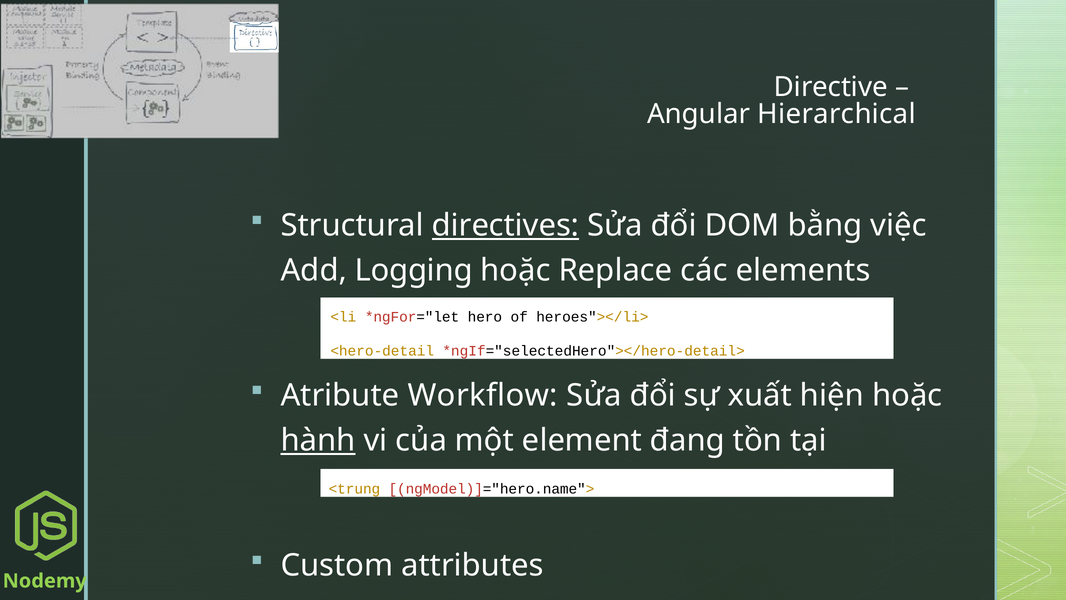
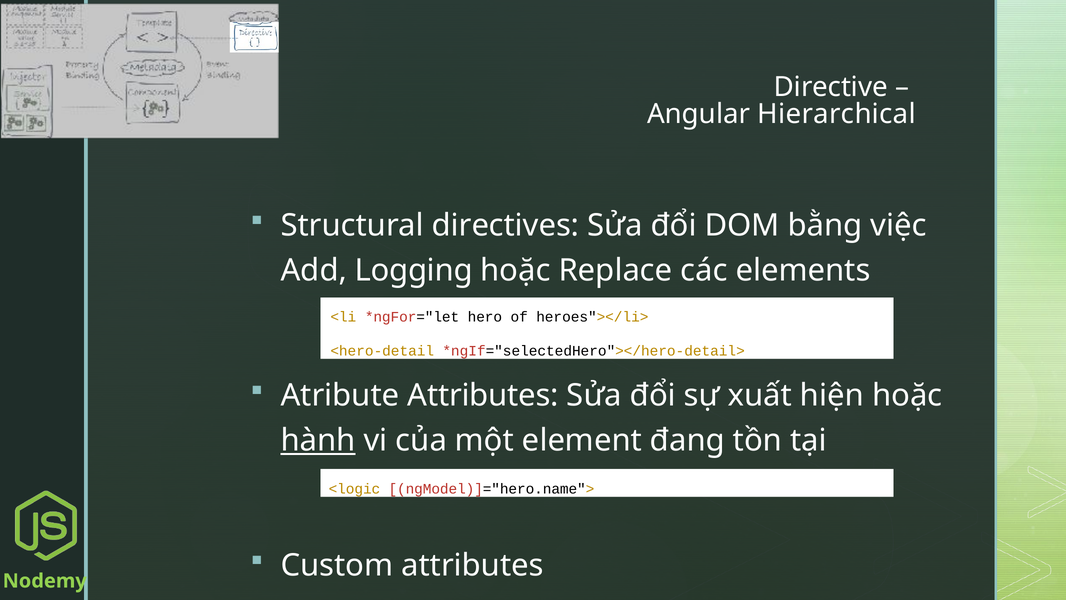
directives underline: present -> none (506, 225)
Atribute Workflow: Workflow -> Attributes (483, 395)
<trung: <trung -> <logic (354, 489)
